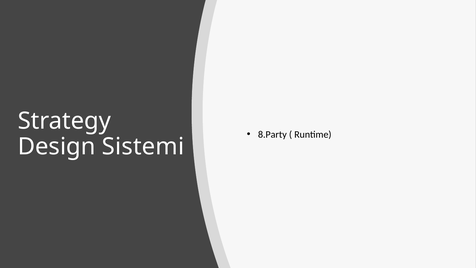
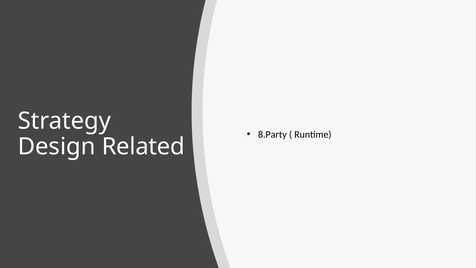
Sistemi: Sistemi -> Related (143, 147)
